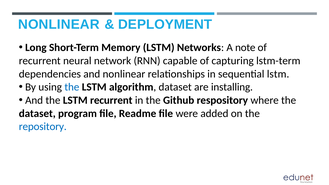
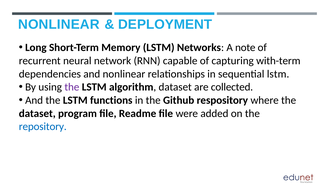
lstm-term: lstm-term -> with-term (278, 61)
the colour: blue -> purple (72, 87)
installing: installing -> collected (232, 87)
LSTM recurrent: recurrent -> functions (111, 100)
